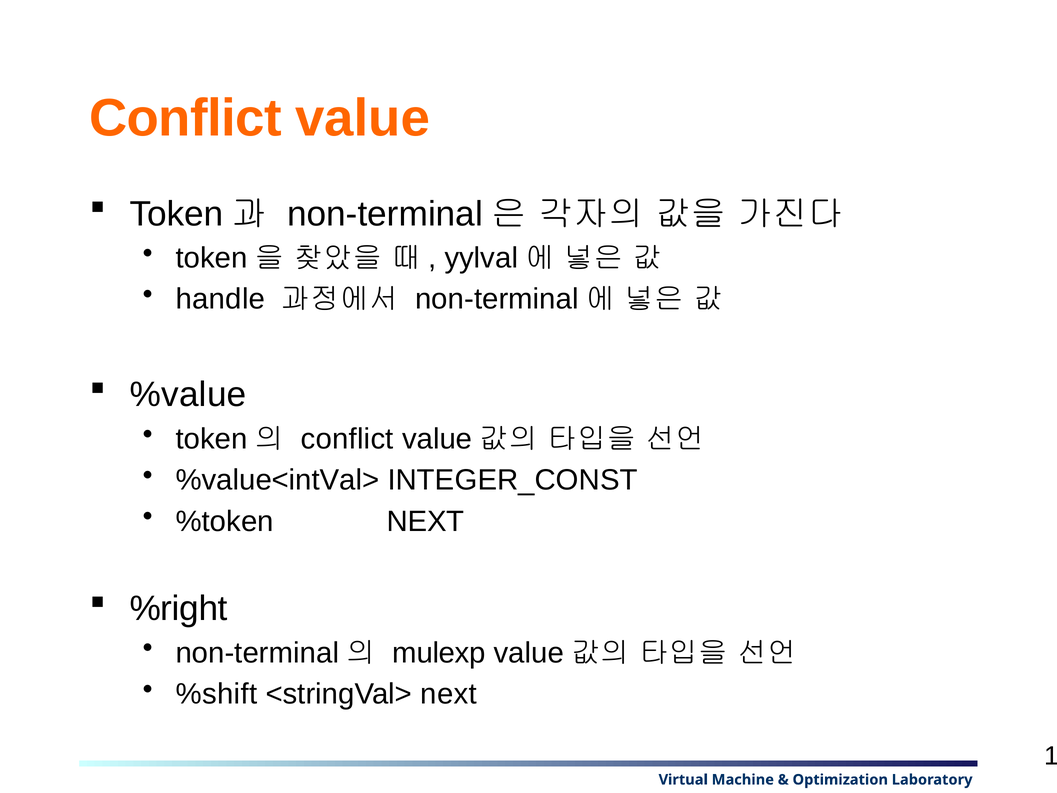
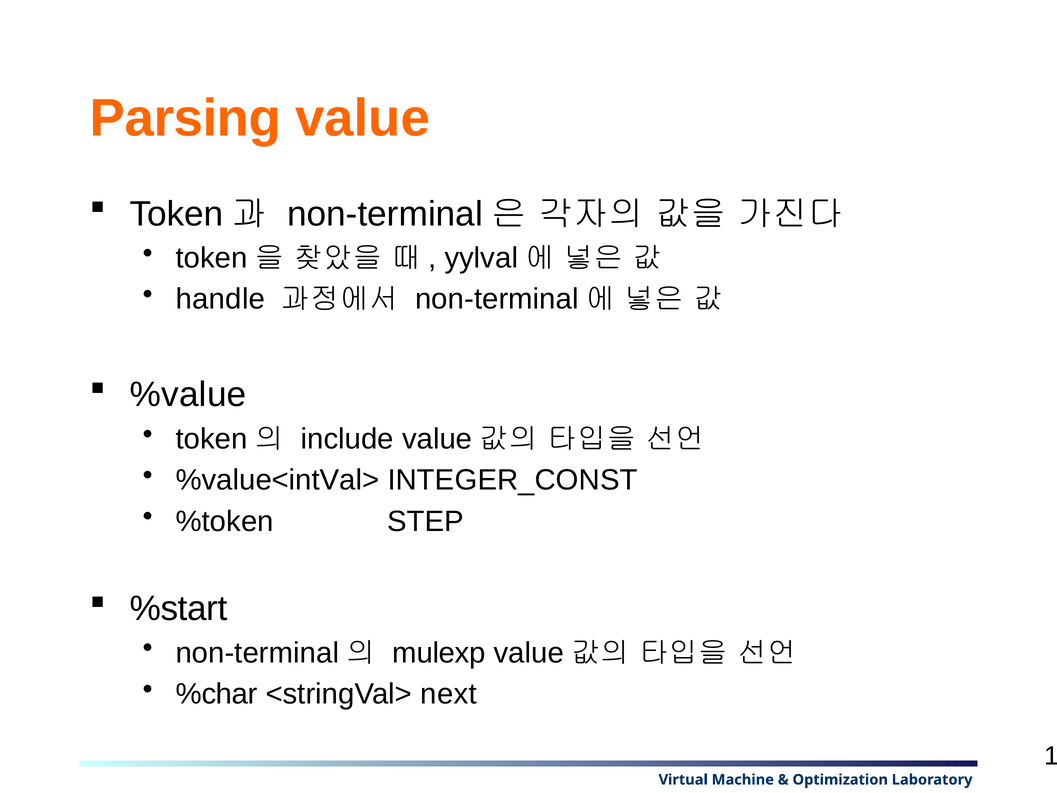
Conflict: Conflict -> Parsing (185, 118)
conflict: conflict -> include (347, 439)
%token NEXT: NEXT -> STEP (425, 521)
%right: %right -> %start (179, 609)
%shift: %shift -> %char (217, 694)
